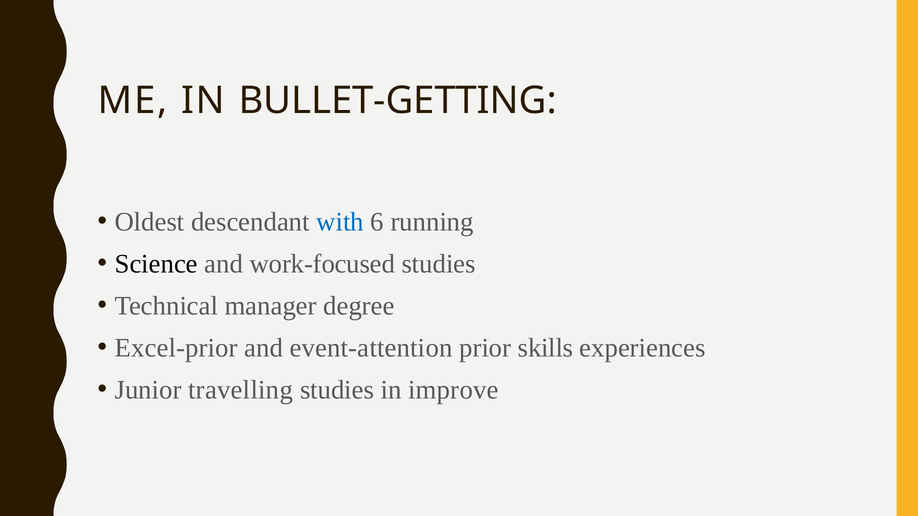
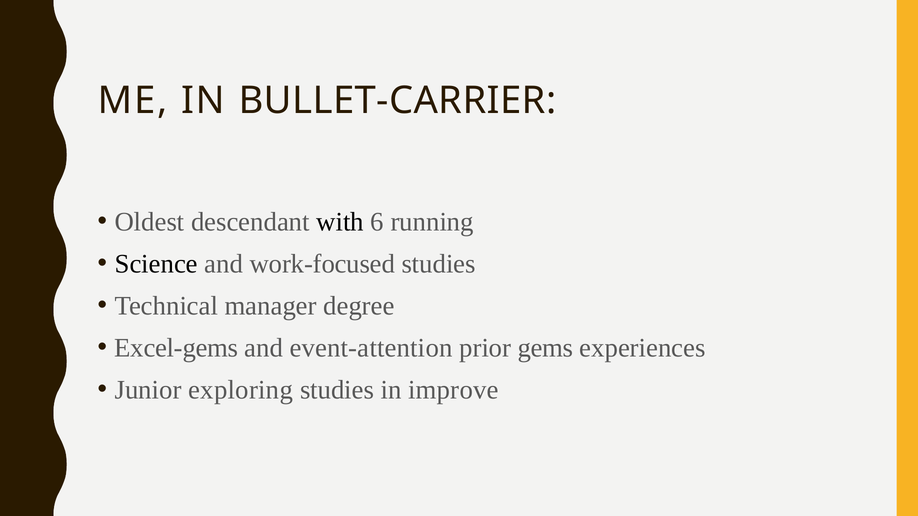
BULLET-GETTING: BULLET-GETTING -> BULLET-CARRIER (397, 101)
with colour: blue -> black (340, 222)
Excel-prior: Excel-prior -> Excel-gems (176, 348)
skills: skills -> gems (546, 348)
travelling: travelling -> exploring (241, 390)
